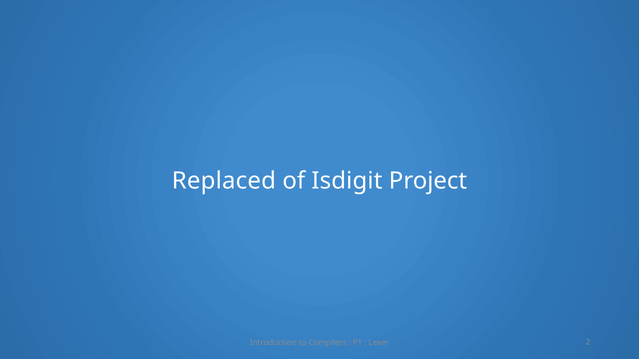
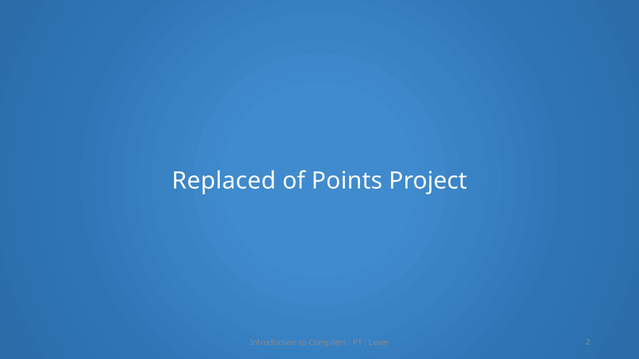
Isdigit: Isdigit -> Points (347, 181)
